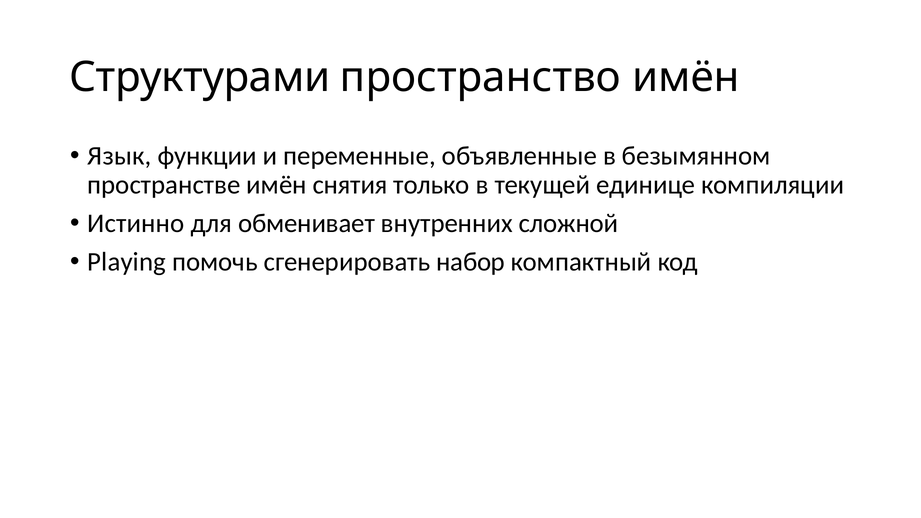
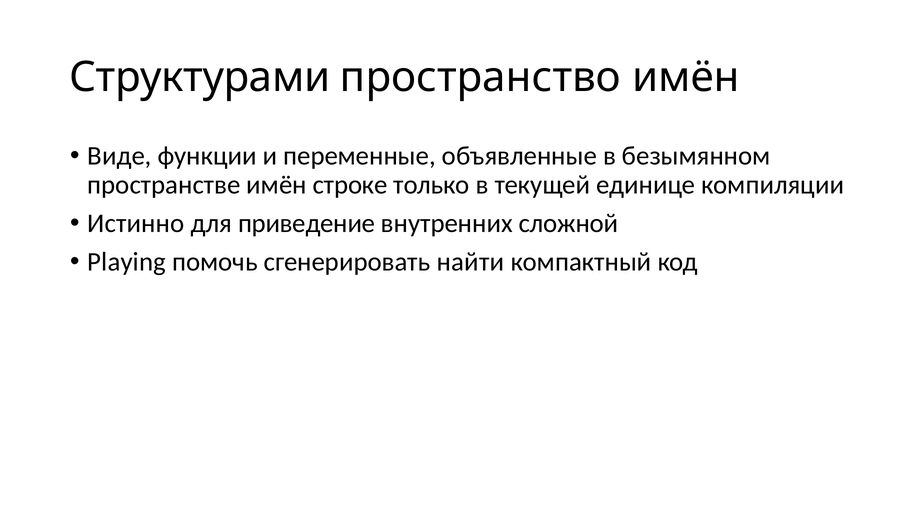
Язык: Язык -> Виде (120, 156)
снятия: снятия -> строке (350, 185)
обменивает: обменивает -> приведение (307, 223)
набор: набор -> найти (470, 262)
